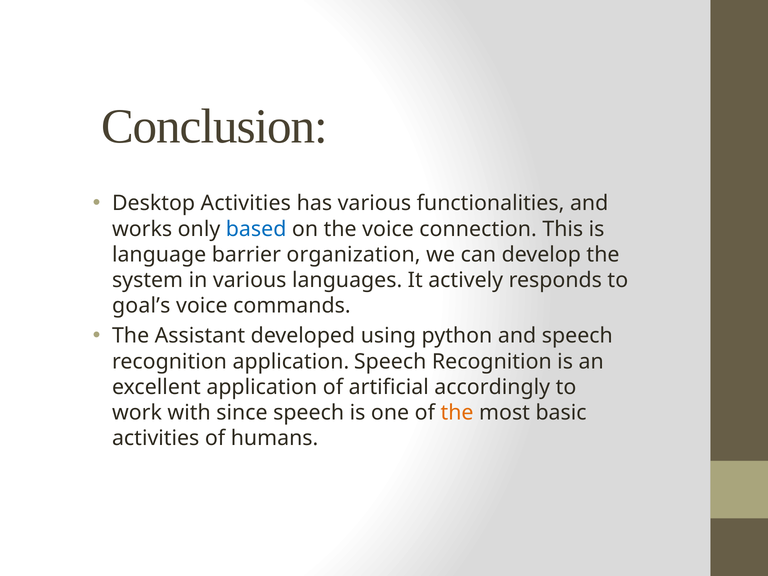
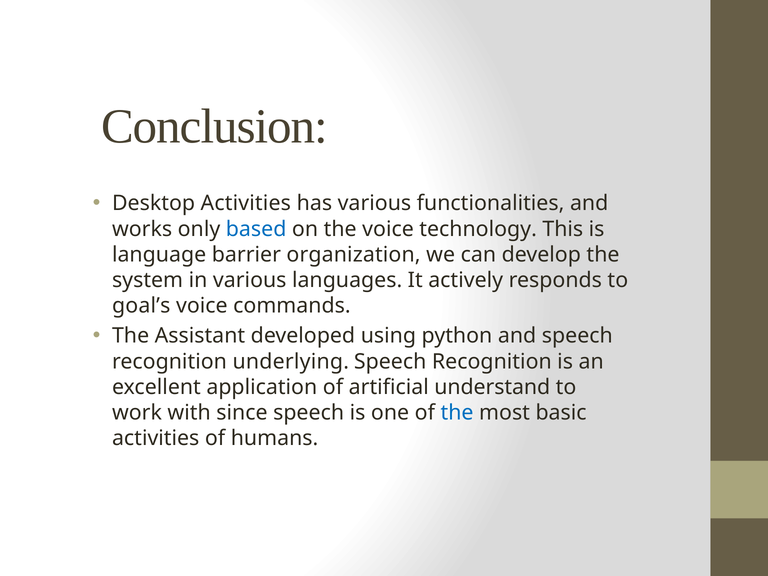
connection: connection -> technology (478, 229)
recognition application: application -> underlying (291, 361)
accordingly: accordingly -> understand (492, 387)
the colour: orange -> blue (457, 413)
